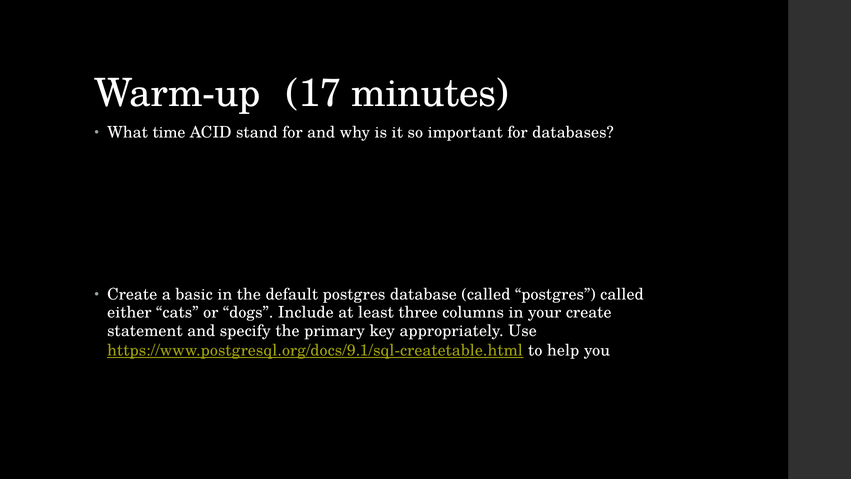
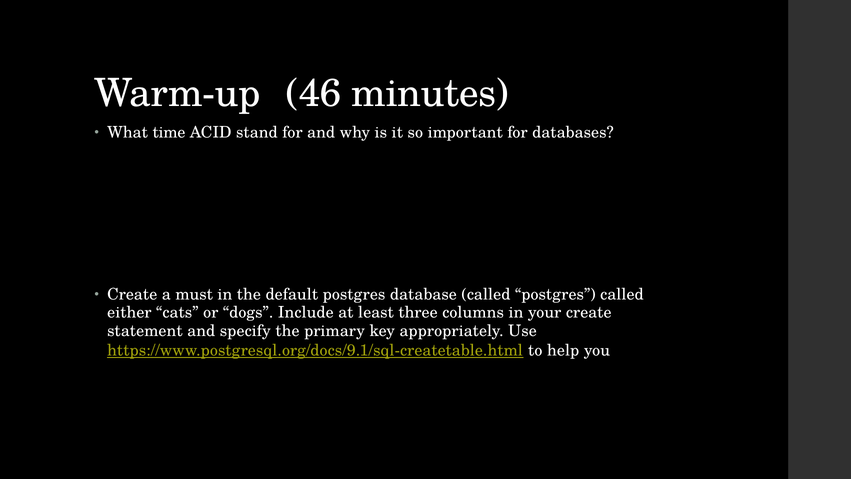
17: 17 -> 46 (314, 94)
basic: basic -> must (194, 294)
